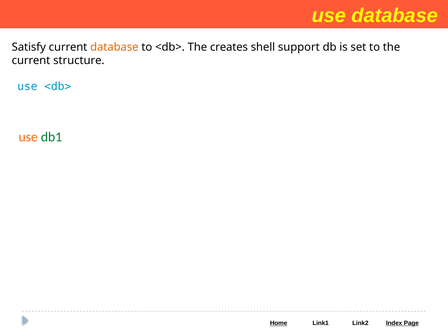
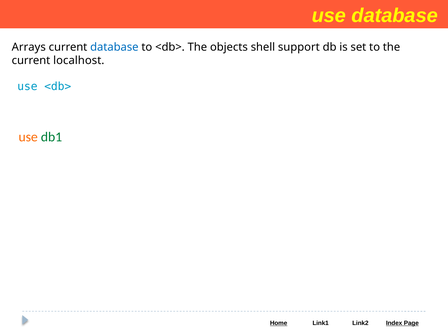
Satisfy: Satisfy -> Arrays (29, 47)
database colour: orange -> blue (114, 47)
creates: creates -> objects (229, 47)
structure: structure -> localhost (79, 60)
